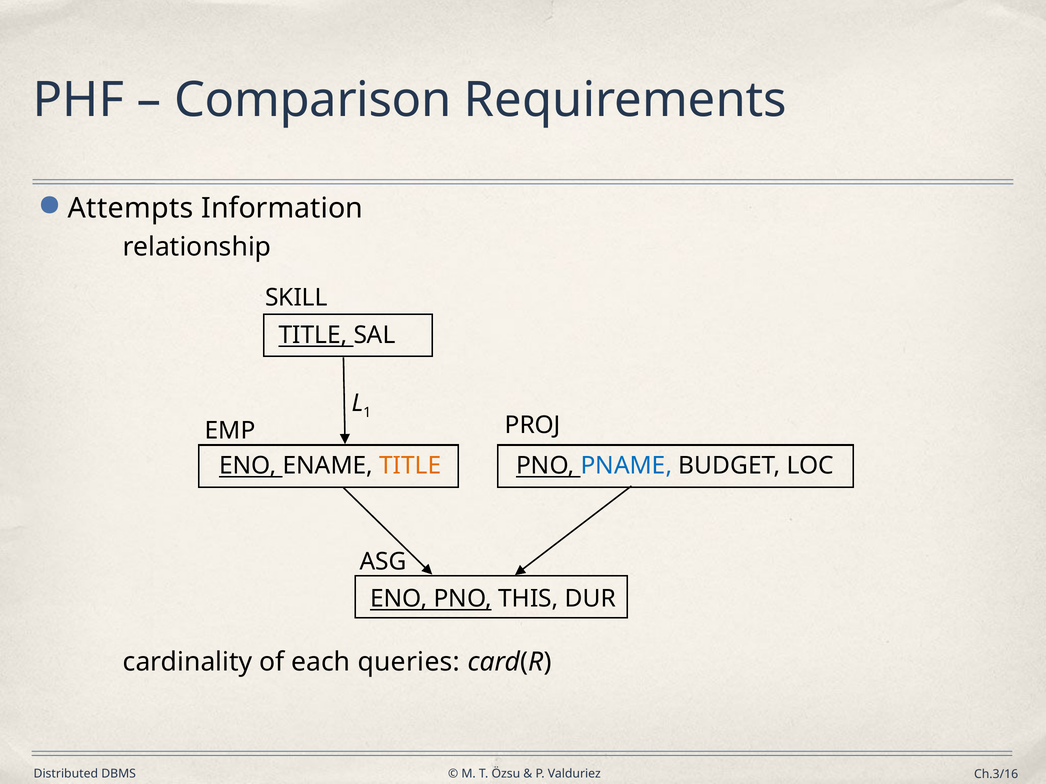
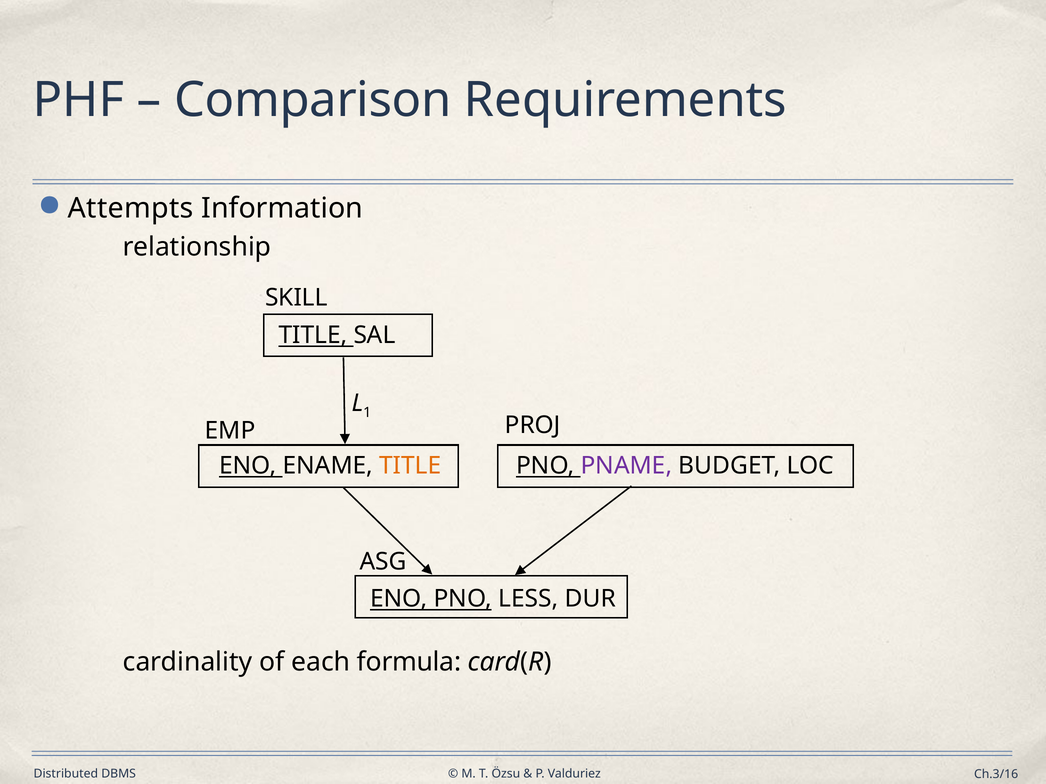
PNAME colour: blue -> purple (626, 466)
THIS: THIS -> LESS (528, 599)
queries: queries -> formula (409, 662)
